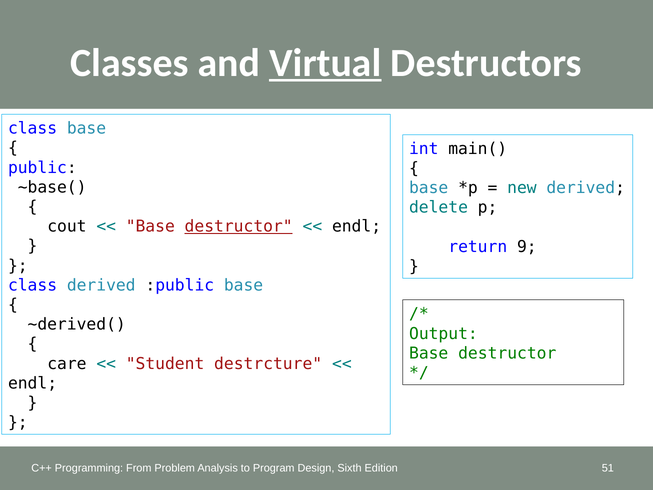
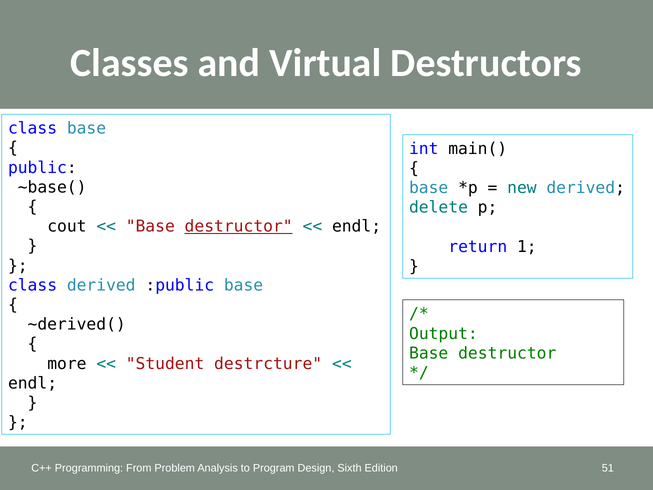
Virtual underline: present -> none (325, 63)
9: 9 -> 1 (527, 247)
care: care -> more (67, 363)
